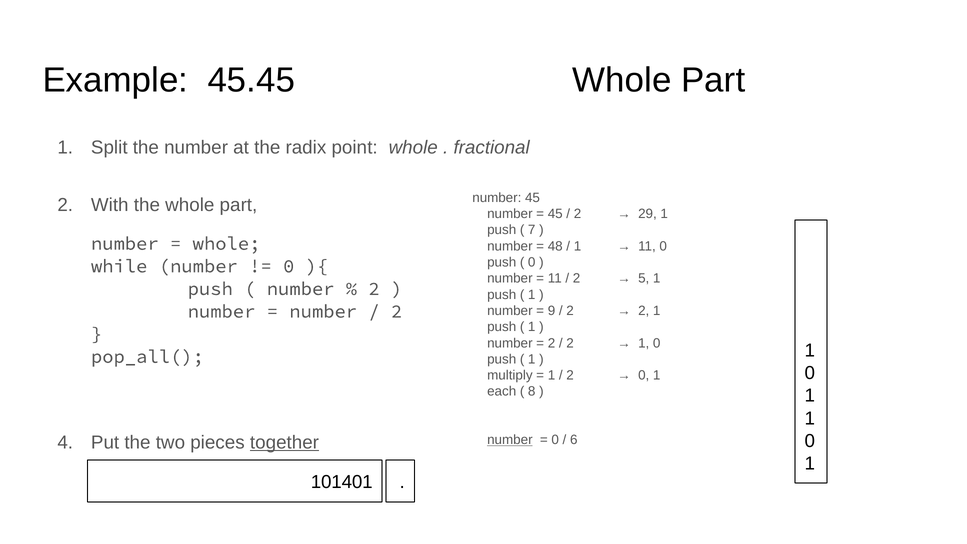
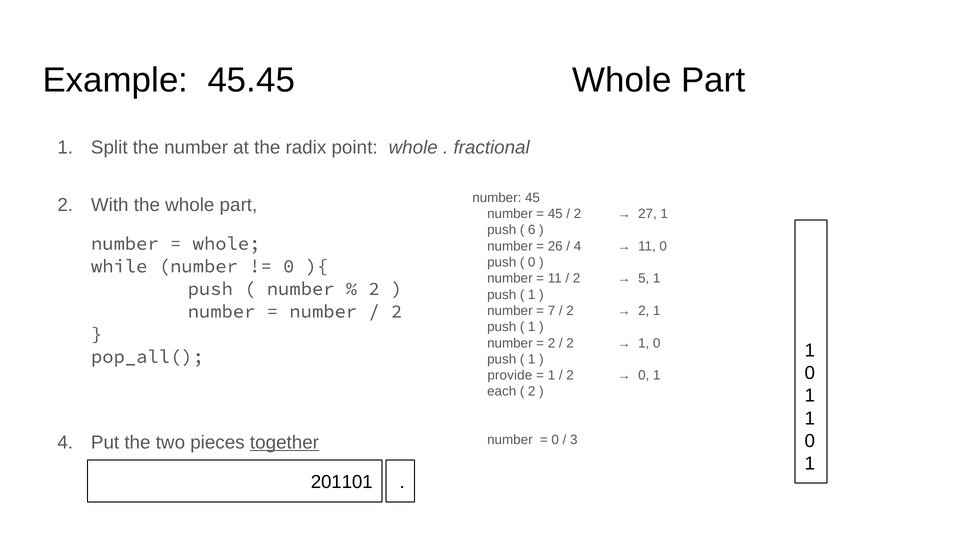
29: 29 -> 27 (647, 214)
7: 7 -> 6 (532, 230)
48: 48 -> 26 (555, 246)
1: 1 -> 4 (578, 246)
9: 9 -> 7 (552, 311)
multiply: multiply -> provide (510, 375)
8: 8 -> 2 (532, 391)
number underline: present -> none (510, 440)
6: 6 -> 3 (574, 440)
101401: 101401 -> 201101 (342, 482)
